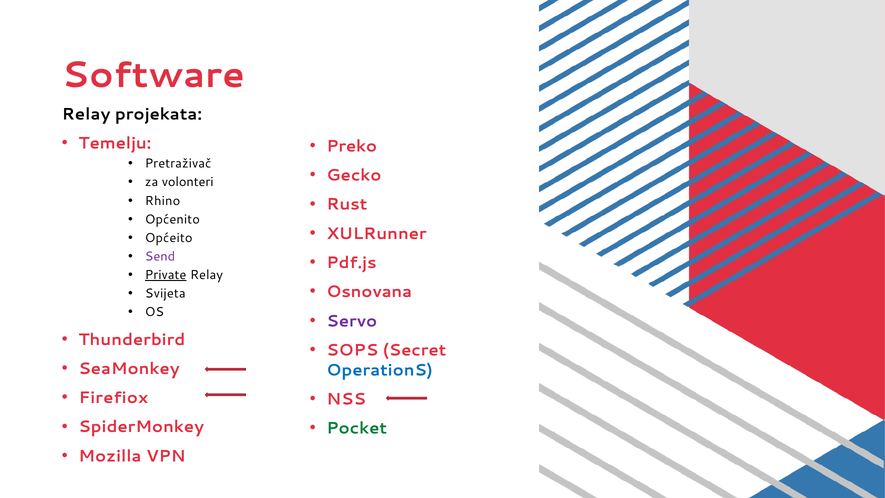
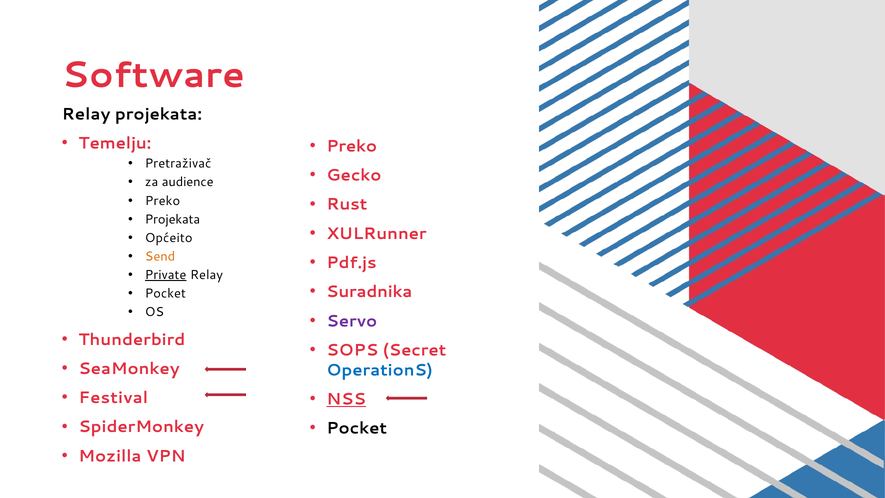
volonteri: volonteri -> audience (188, 182)
Rhino: Rhino -> Preko (163, 201)
Općenito: Općenito -> Projekata (172, 219)
Send colour: purple -> orange (160, 256)
Osnovana: Osnovana -> Suradnika (369, 292)
Svijeta: Svijeta -> Pocket (165, 293)
Firefiox: Firefiox -> Festival (113, 398)
NSS underline: none -> present (346, 399)
Pocket colour: green -> black (357, 428)
